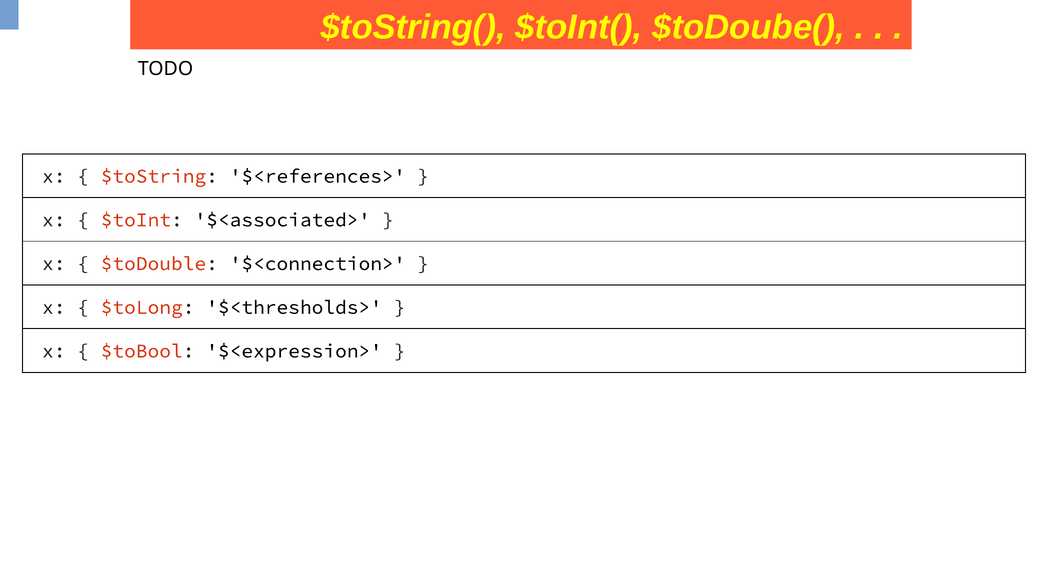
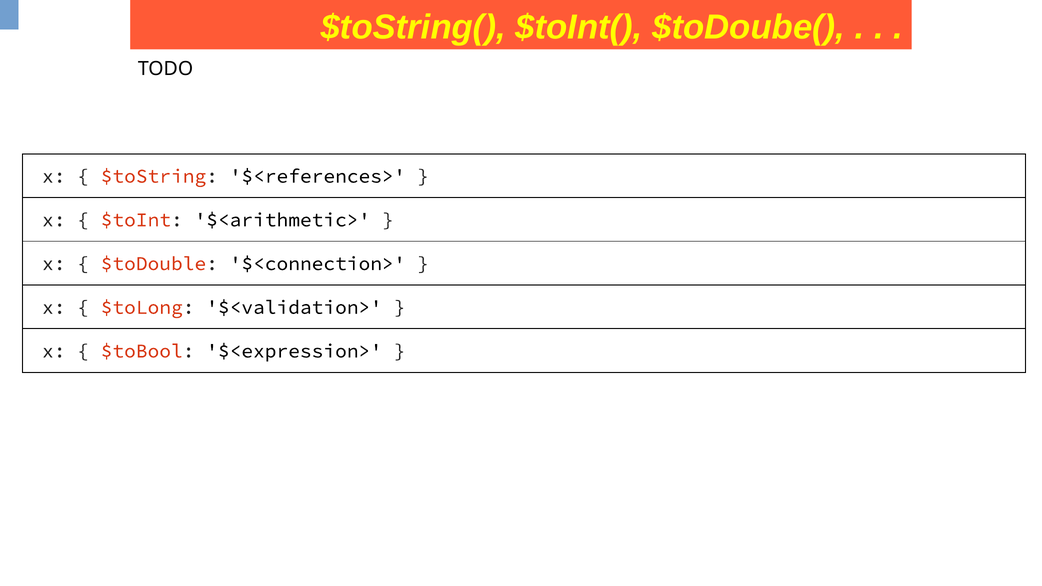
$<associated>: $<associated> -> $<arithmetic> (282, 220)
$<thresholds>: $<thresholds> -> $<validation> (294, 307)
